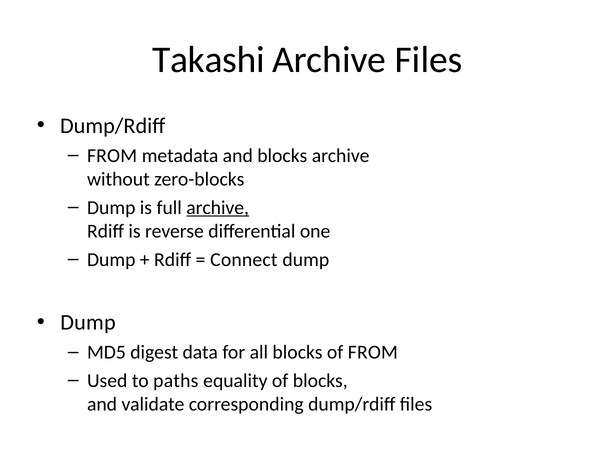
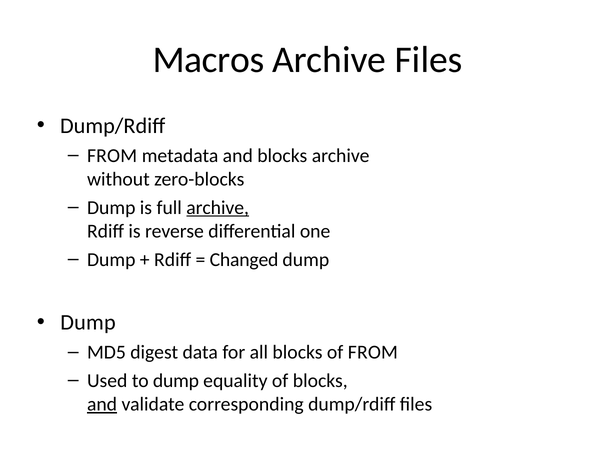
Takashi: Takashi -> Macros (208, 60)
Connect: Connect -> Changed (244, 260)
to paths: paths -> dump (176, 381)
and underline: none -> present (102, 404)
